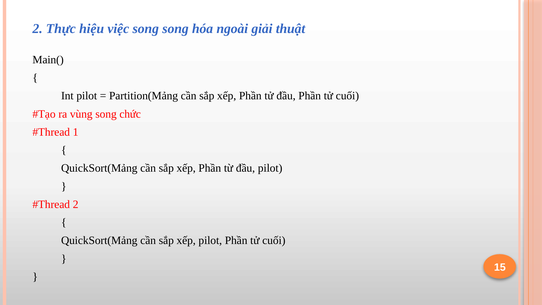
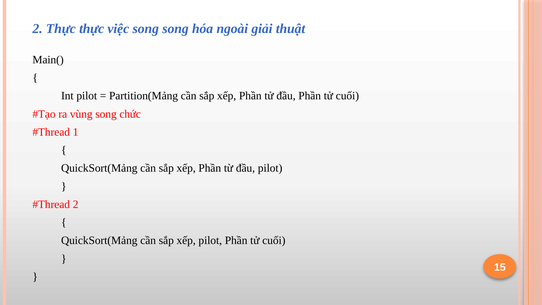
Thực hiệu: hiệu -> thực (92, 29)
